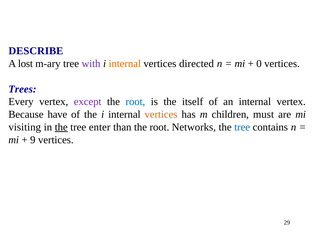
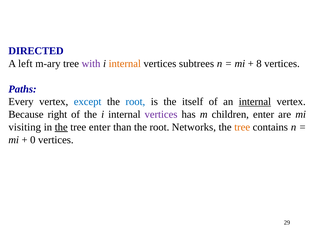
DESCRIBE: DESCRIBE -> DIRECTED (36, 51)
lost: lost -> left (25, 64)
directed: directed -> subtrees (197, 64)
0: 0 -> 8 (259, 64)
Trees: Trees -> Paths (22, 89)
except colour: purple -> blue (88, 102)
internal underline: none -> present (255, 102)
have: have -> right (57, 114)
vertices colour: orange -> purple (161, 114)
children must: must -> enter (264, 114)
tree colour: blue -> orange (242, 127)
9: 9 -> 0 (33, 140)
